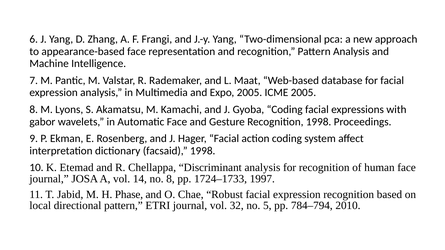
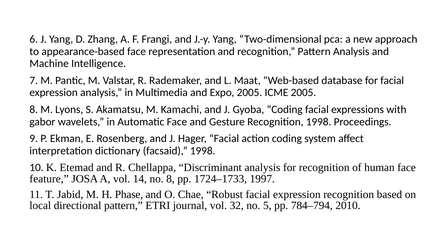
journal: journal -> feature (49, 179)
